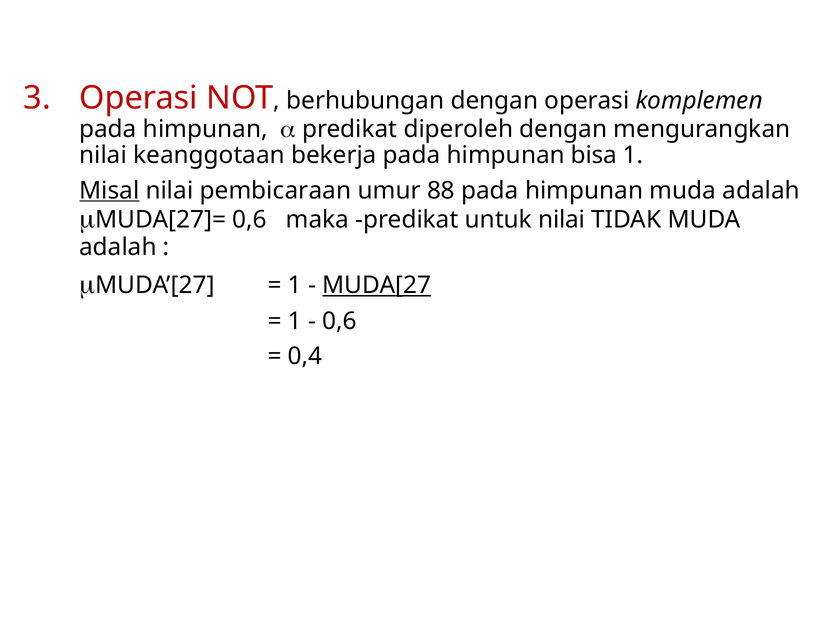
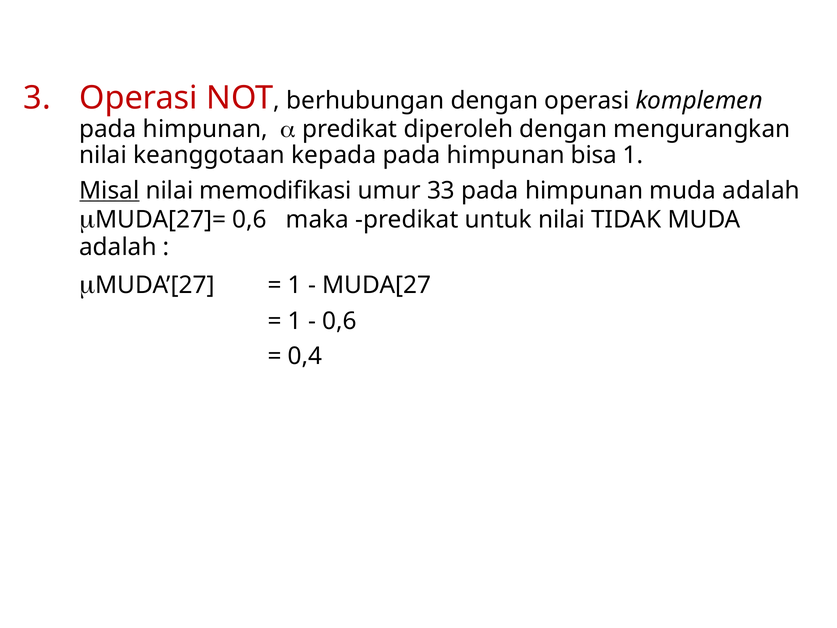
bekerja: bekerja -> kepada (334, 155)
pembicaraan: pembicaraan -> memodifikasi (276, 190)
88: 88 -> 33 (441, 190)
MUDA[27 underline: present -> none (377, 285)
